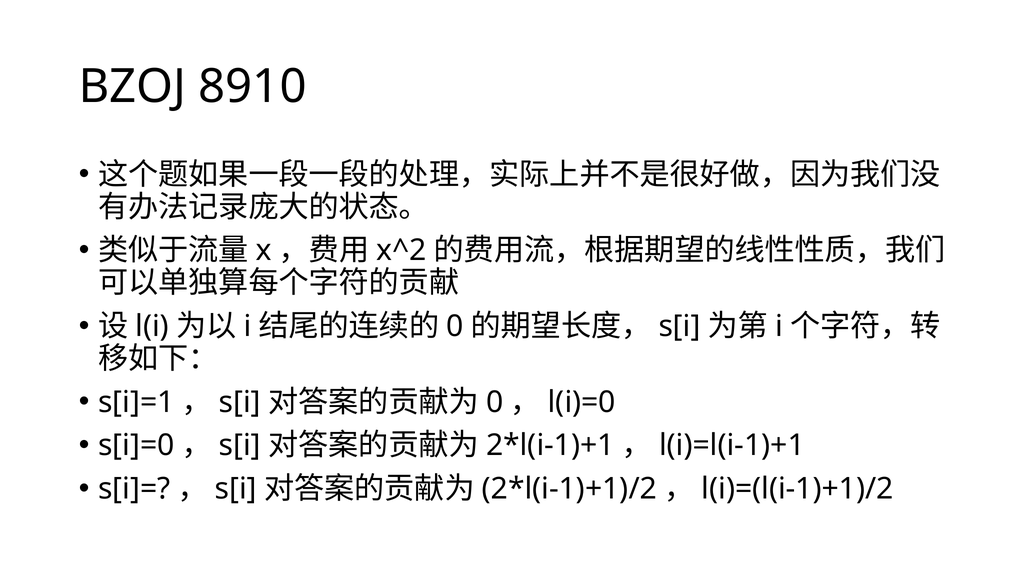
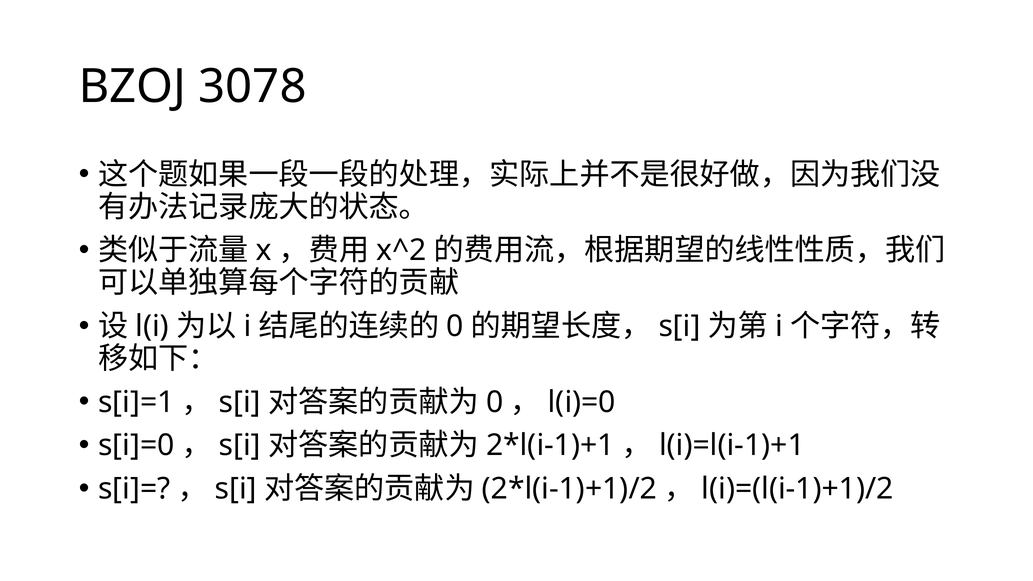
8910: 8910 -> 3078 (253, 87)
